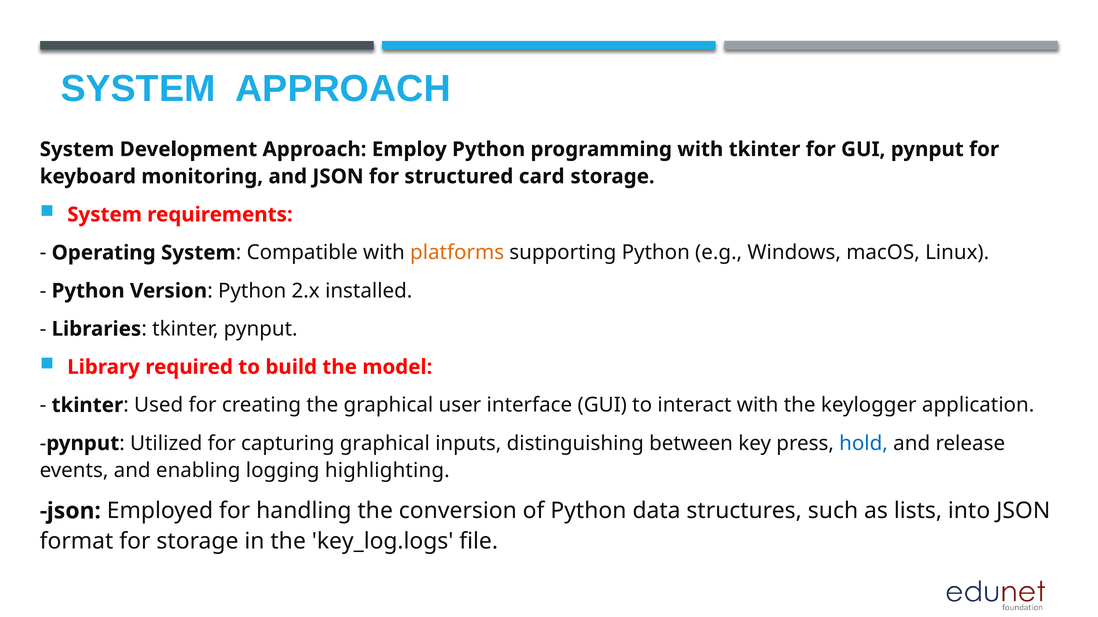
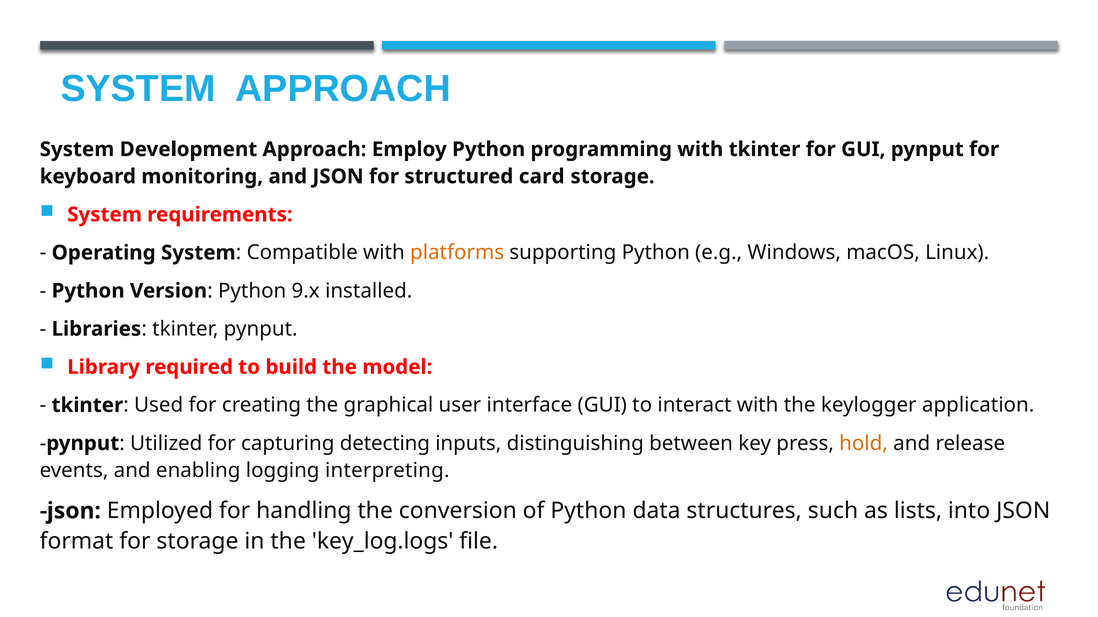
2.x: 2.x -> 9.x (306, 291)
capturing graphical: graphical -> detecting (385, 444)
hold colour: blue -> orange (864, 444)
highlighting: highlighting -> interpreting (387, 471)
